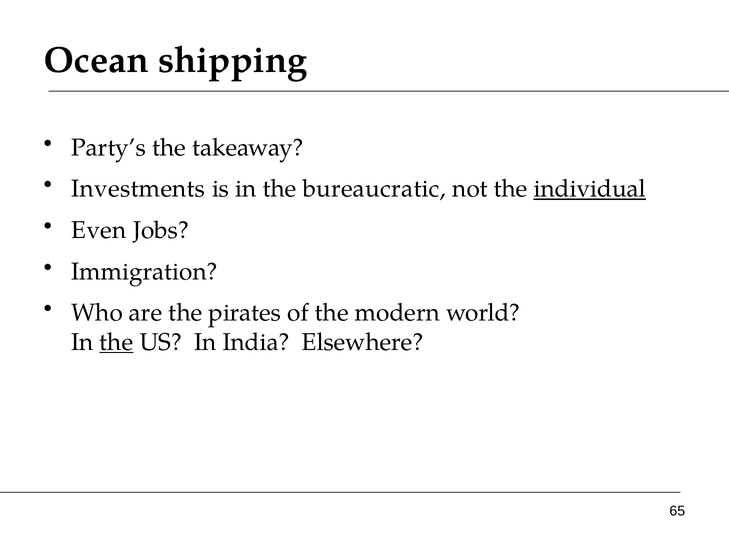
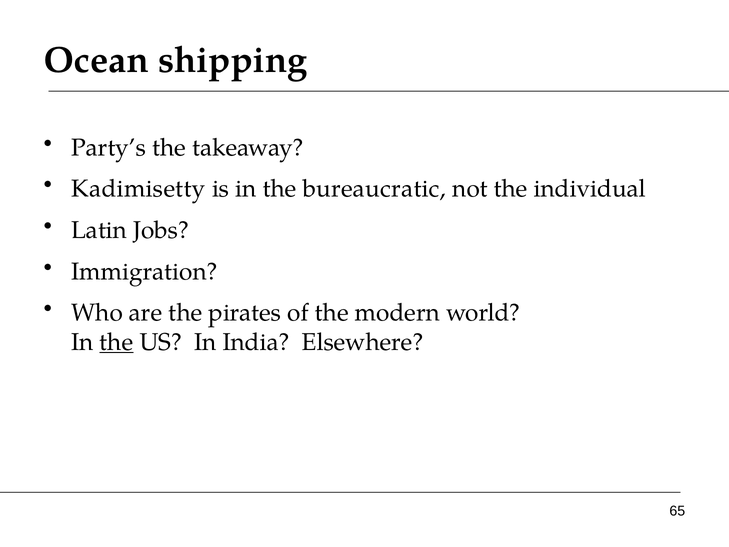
Investments: Investments -> Kadimisetty (138, 189)
individual underline: present -> none (590, 189)
Even: Even -> Latin (99, 230)
